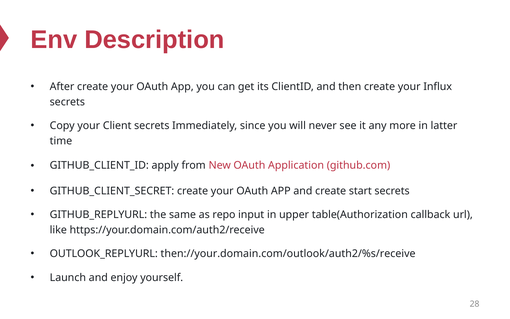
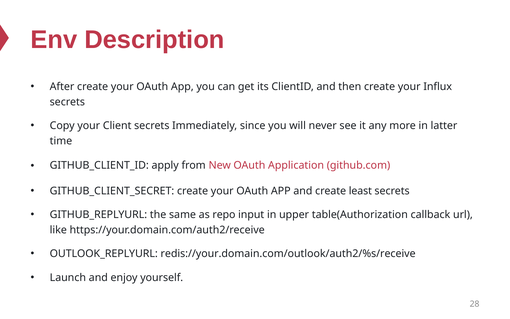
start: start -> least (360, 191)
then://your.domain.com/outlook/auth2/%s/receive: then://your.domain.com/outlook/auth2/%s/receive -> redis://your.domain.com/outlook/auth2/%s/receive (288, 254)
